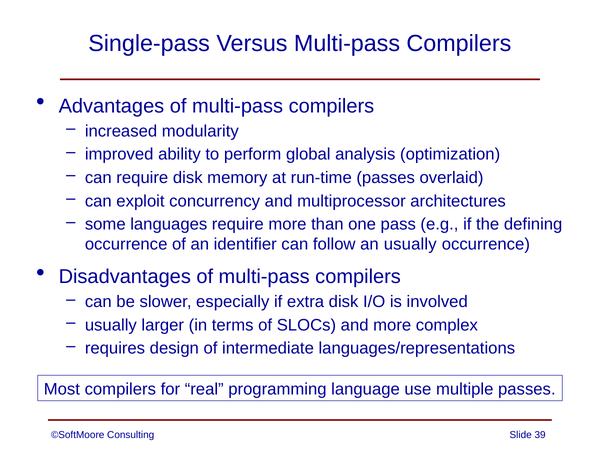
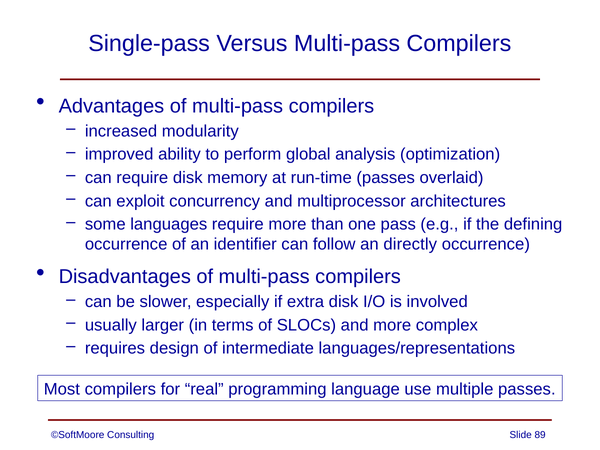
an usually: usually -> directly (410, 244)
39: 39 -> 89 (540, 435)
